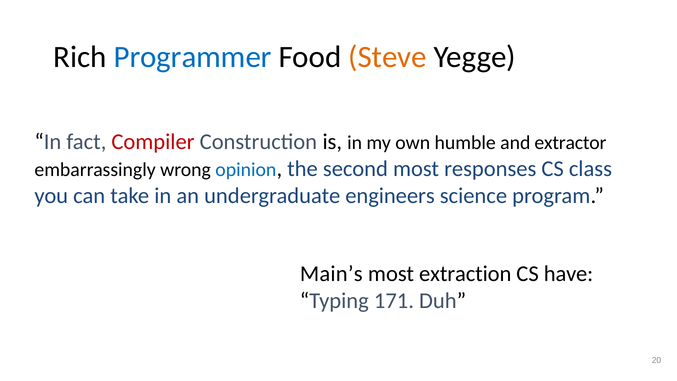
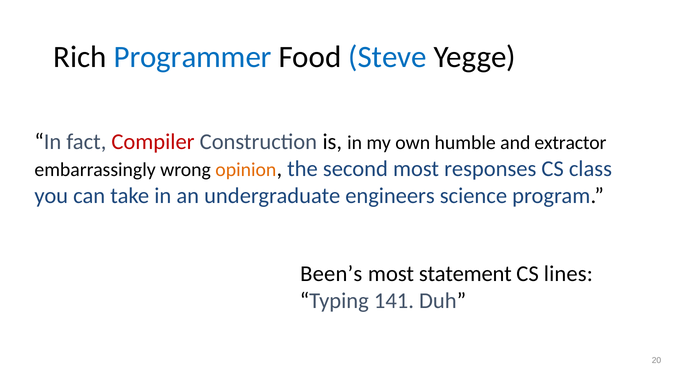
Steve colour: orange -> blue (388, 57)
opinion colour: blue -> orange (246, 170)
Main’s: Main’s -> Been’s (331, 274)
extraction: extraction -> statement (465, 274)
have: have -> lines (568, 274)
171: 171 -> 141 (394, 301)
